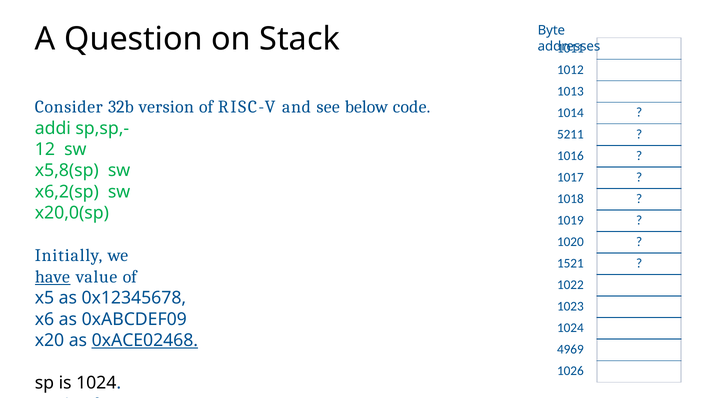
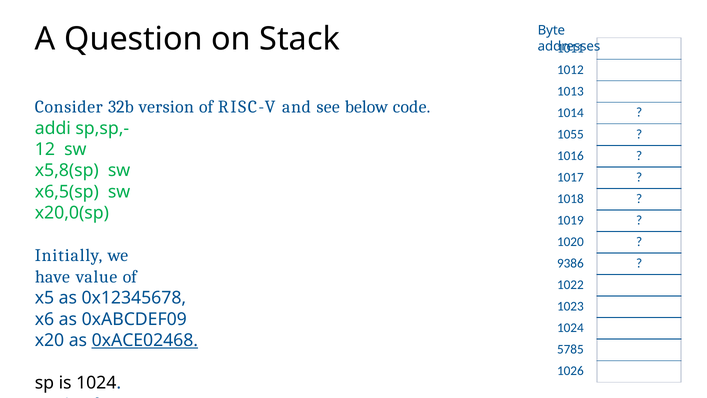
5211: 5211 -> 1055 (570, 134)
x6,2(sp: x6,2(sp -> x6,5(sp (67, 192)
1521: 1521 -> 9386 (570, 263)
have underline: present -> none (52, 277)
4969: 4969 -> 5785 (570, 349)
